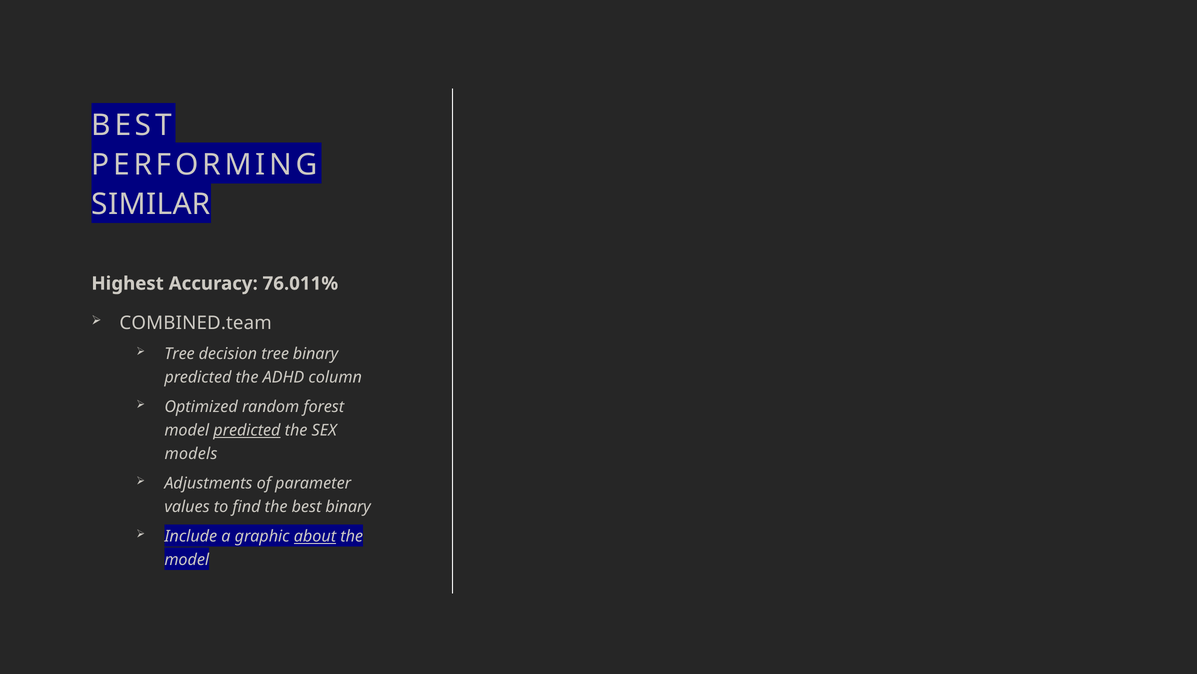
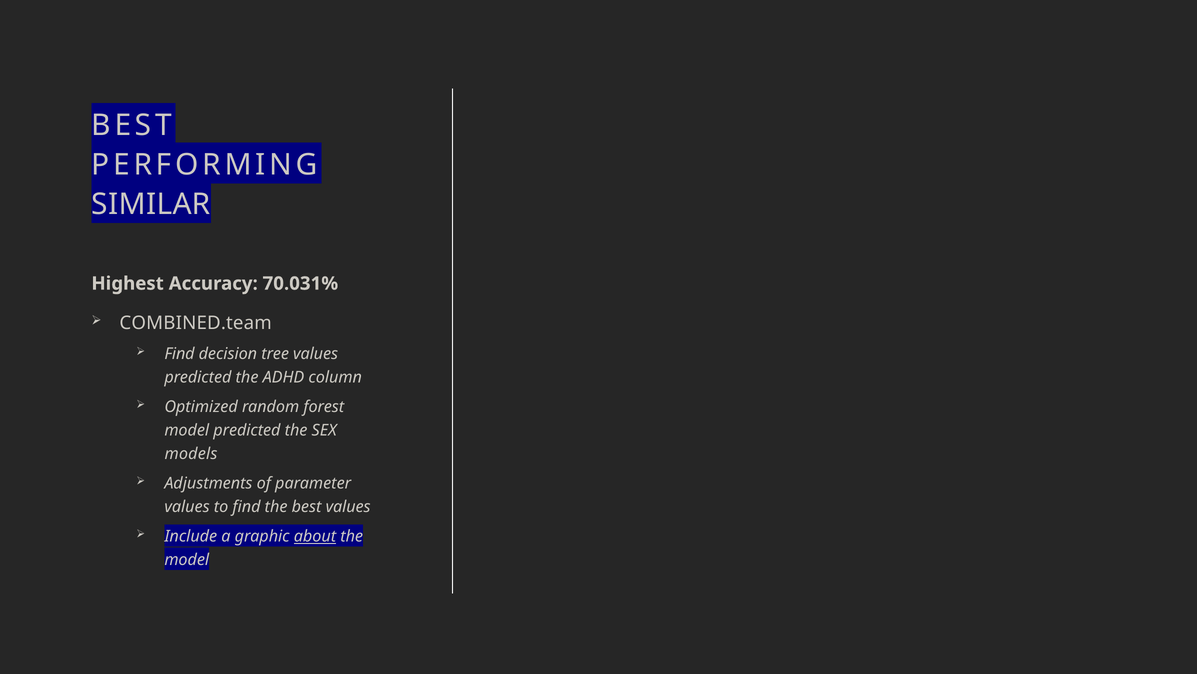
76.011%: 76.011% -> 70.031% (300, 283)
Tree: Tree -> Find (180, 354)
tree binary: binary -> values (316, 354)
predicted underline: present -> none (247, 430)
best binary: binary -> values (348, 506)
